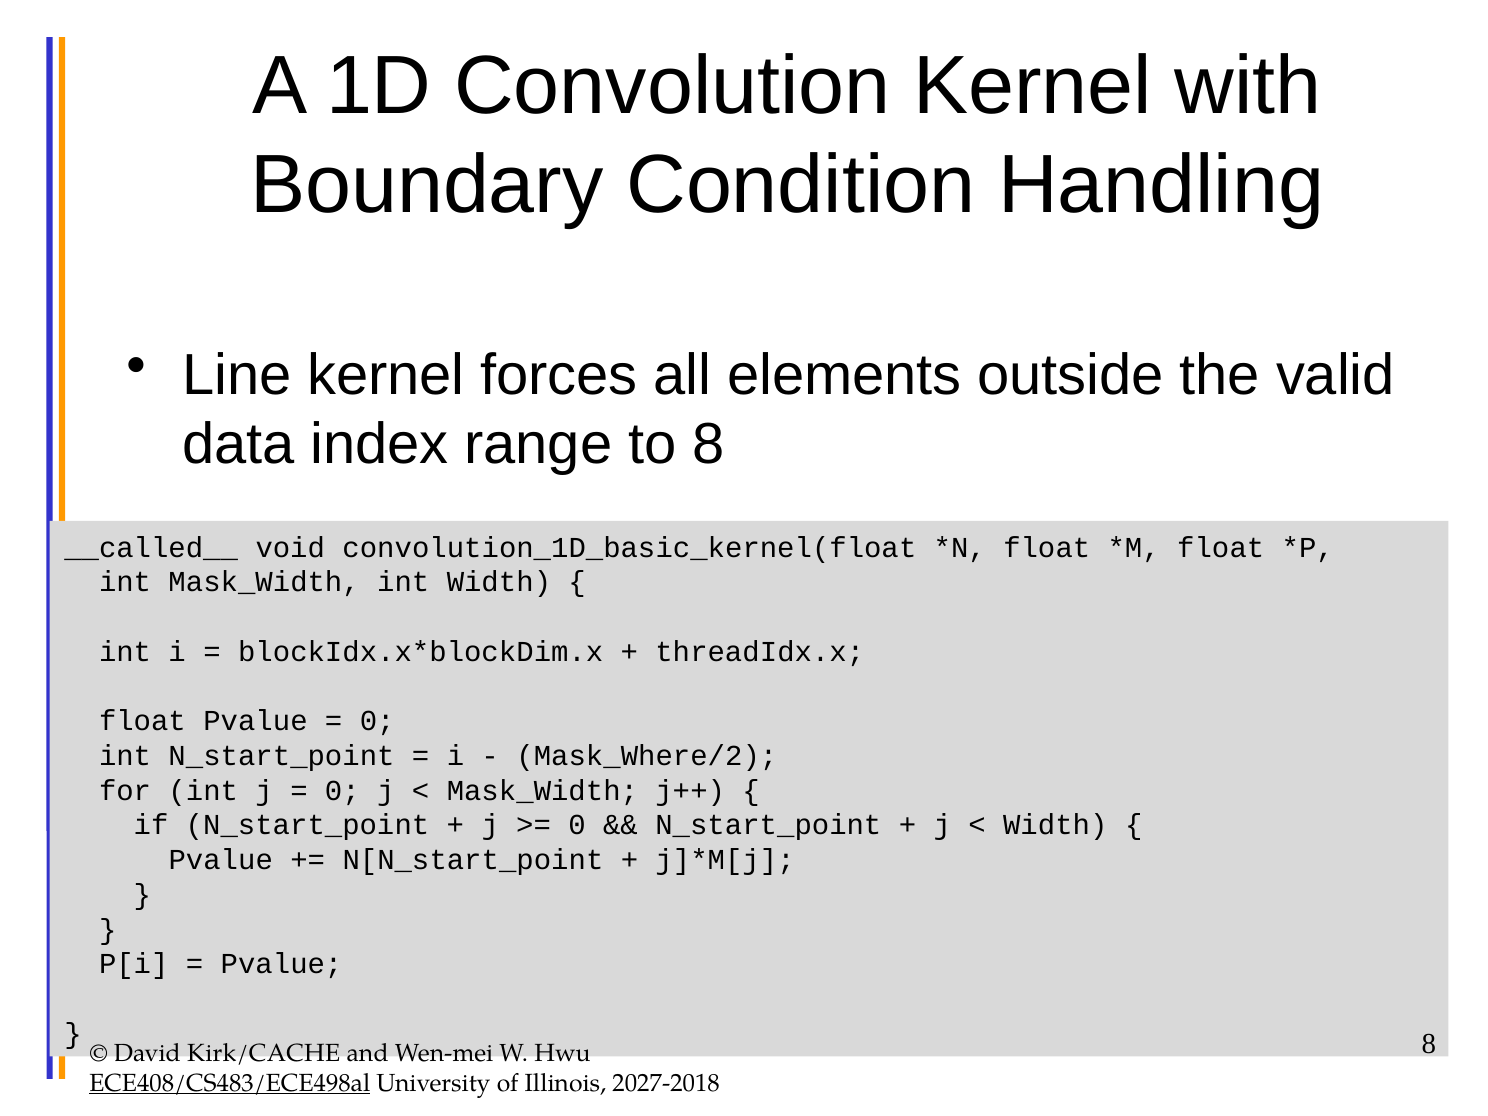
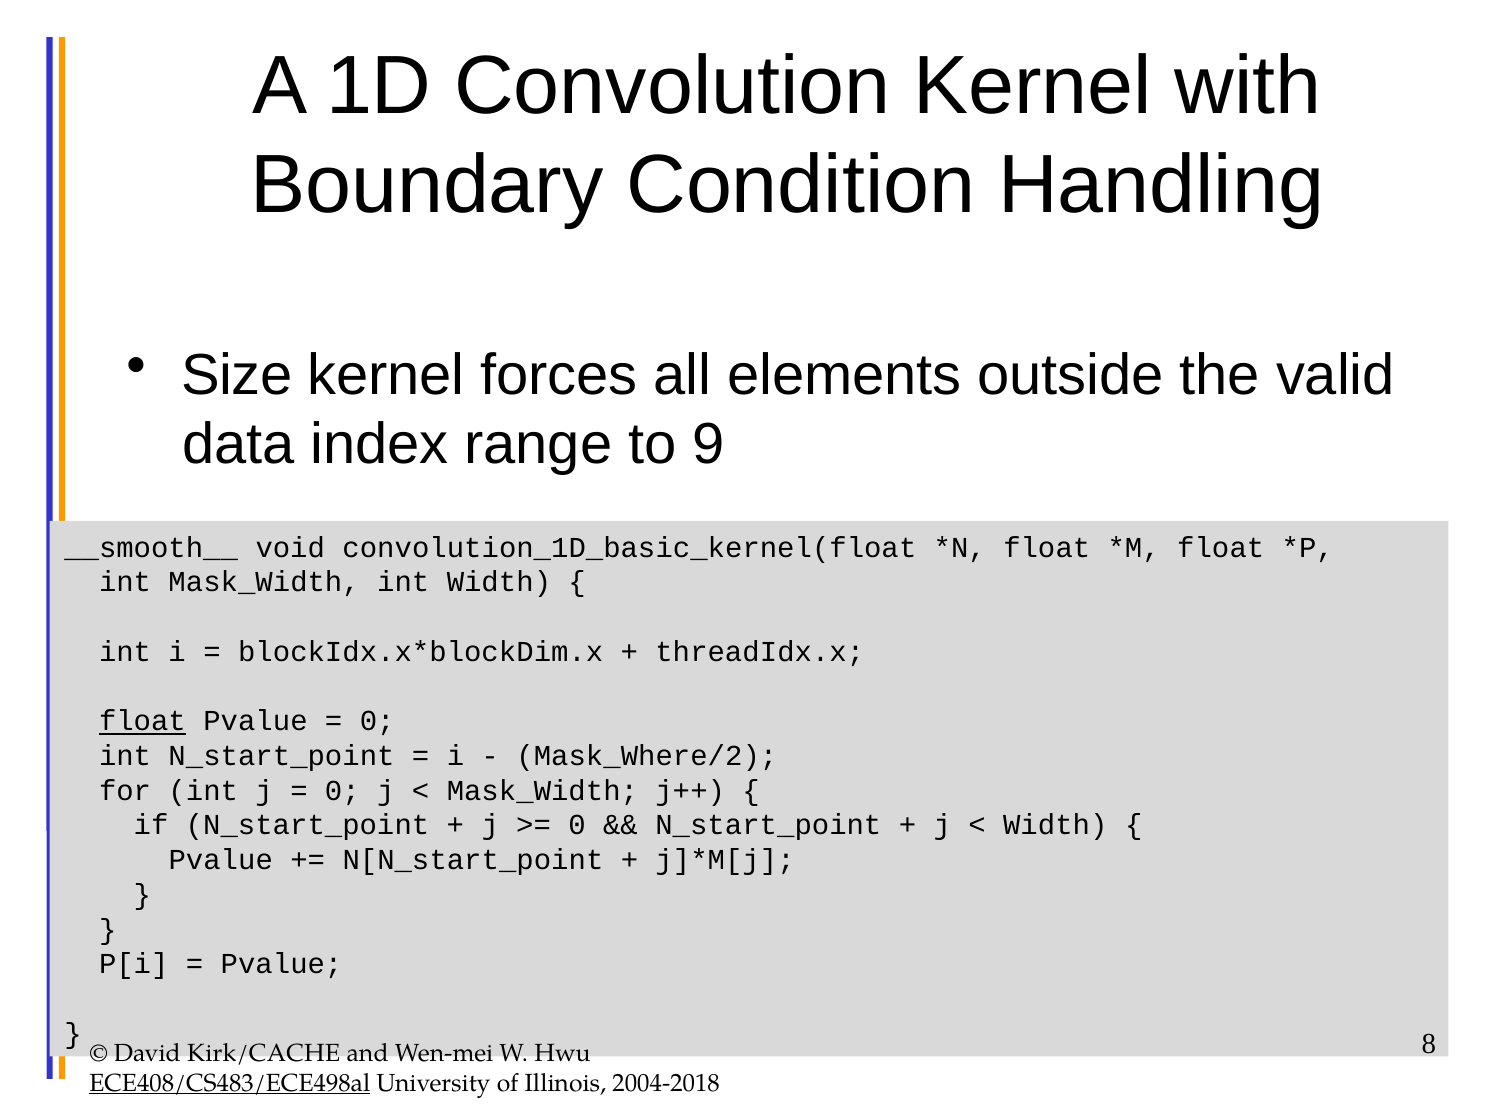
Line: Line -> Size (237, 375)
to 8: 8 -> 9 (708, 445)
__called__: __called__ -> __smooth__ (151, 548)
float underline: none -> present (142, 721)
2027-2018: 2027-2018 -> 2004-2018 (666, 1083)
